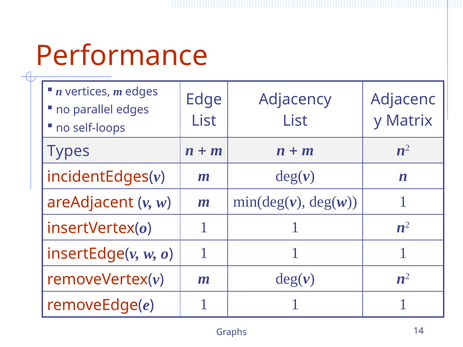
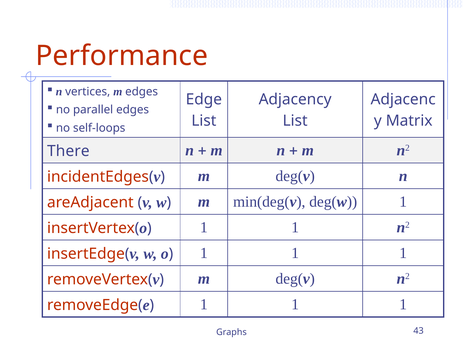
Types: Types -> There (68, 151)
14: 14 -> 43 (419, 331)
